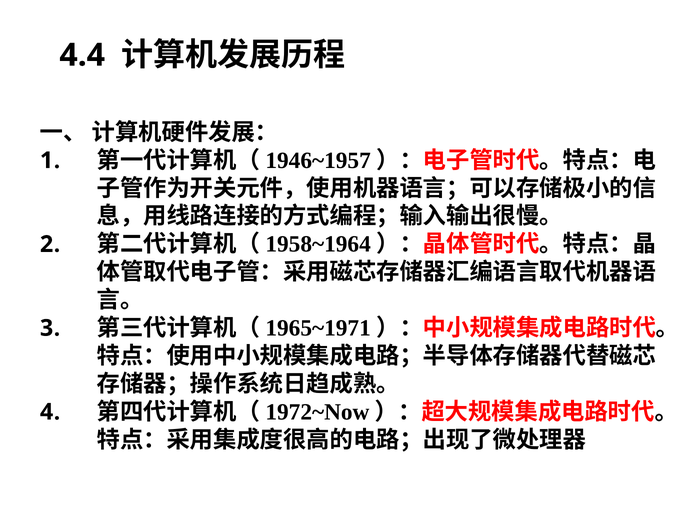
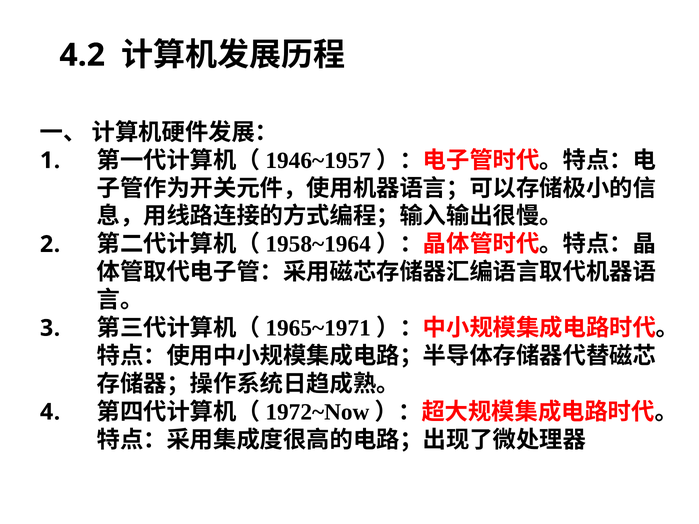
4.4: 4.4 -> 4.2 (82, 55)
